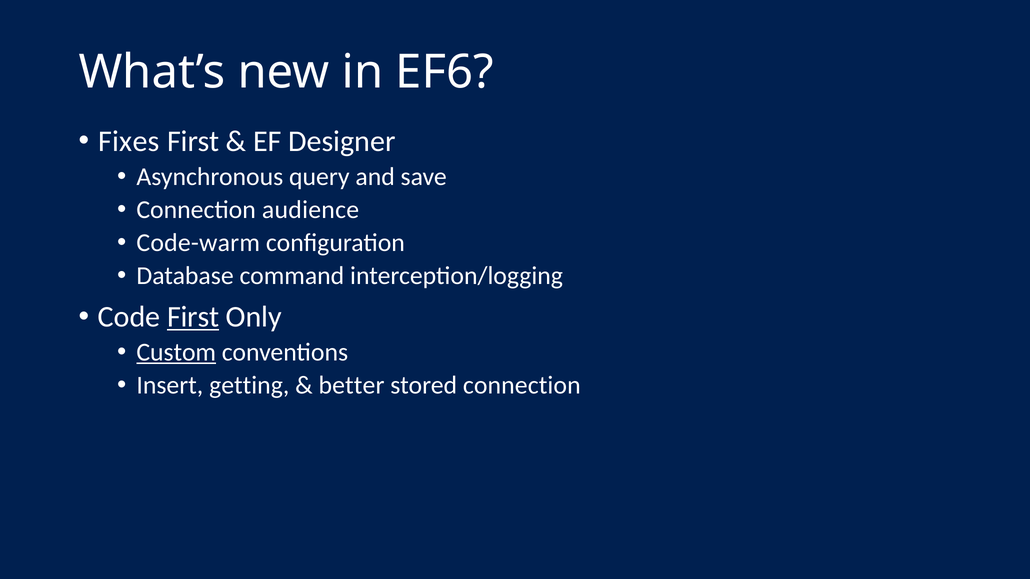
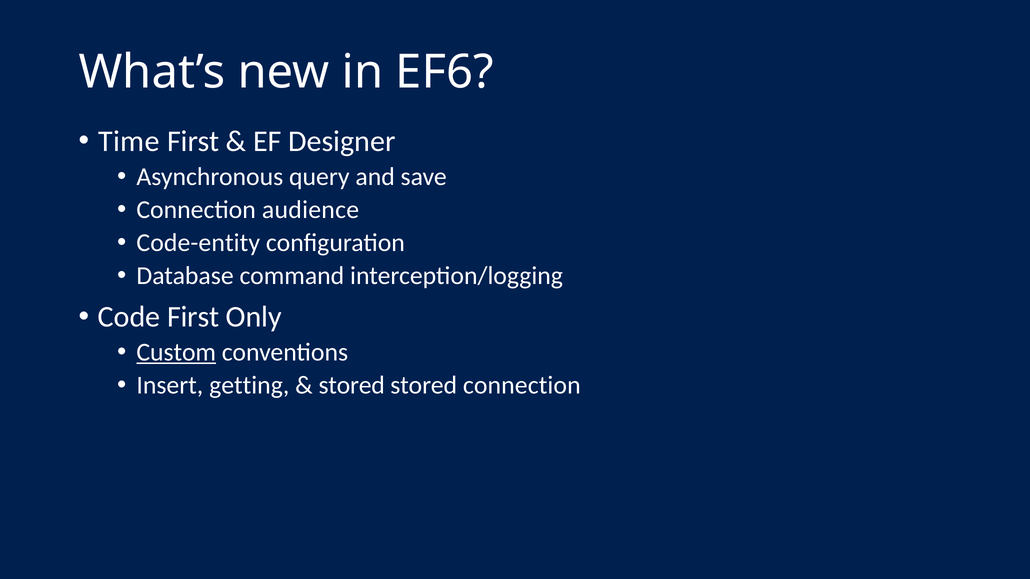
Fixes: Fixes -> Time (129, 141)
Code-warm: Code-warm -> Code-entity (198, 243)
First underline: present -> none (193, 317)
better: better -> stored (352, 386)
